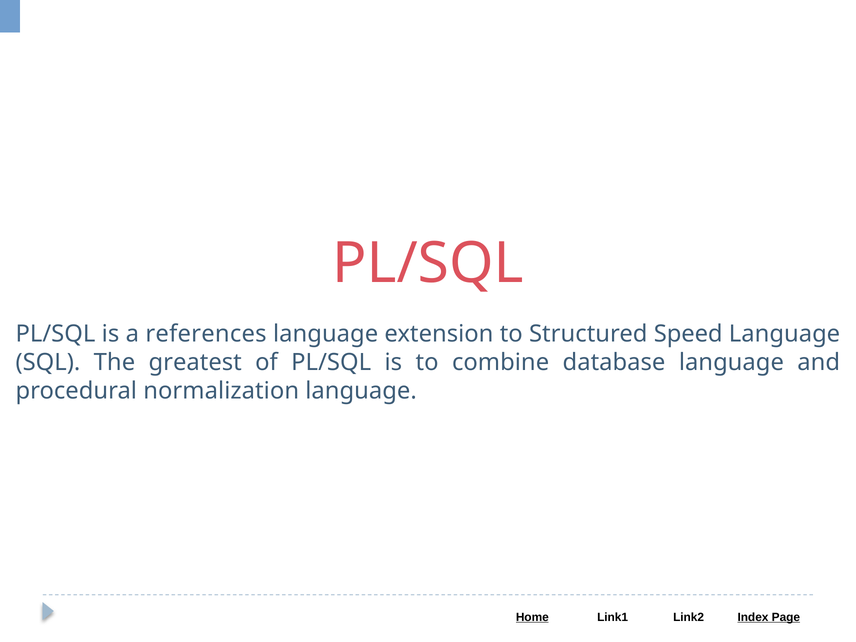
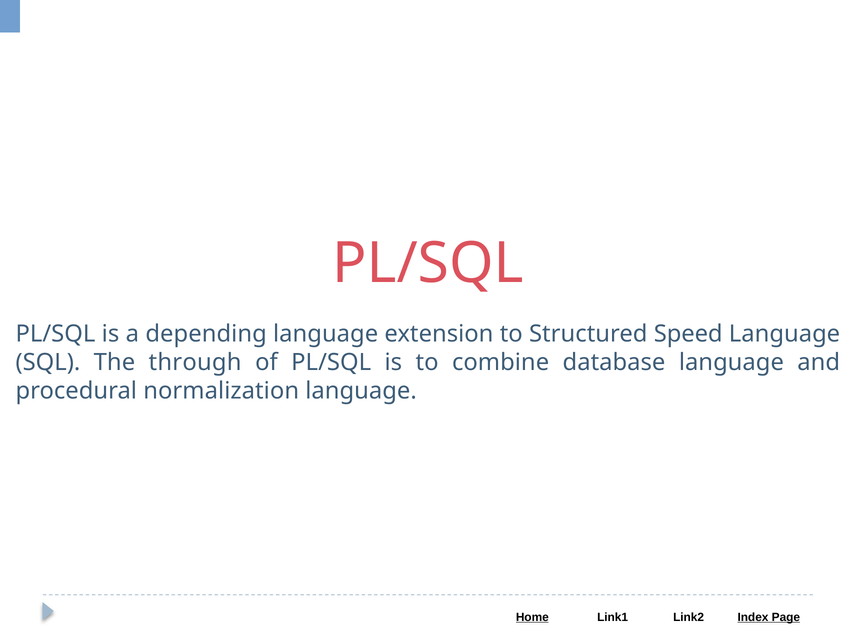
references: references -> depending (206, 334)
greatest: greatest -> through (195, 363)
